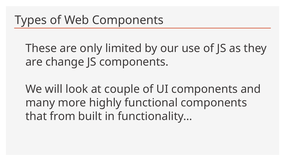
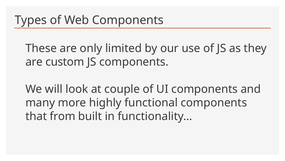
change: change -> custom (65, 62)
